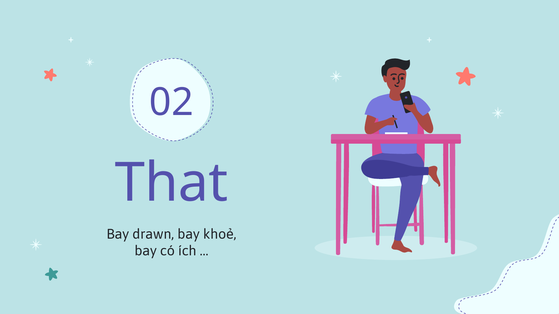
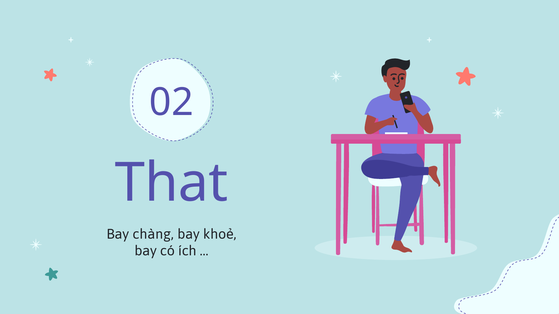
drawn: drawn -> chàng (153, 235)
